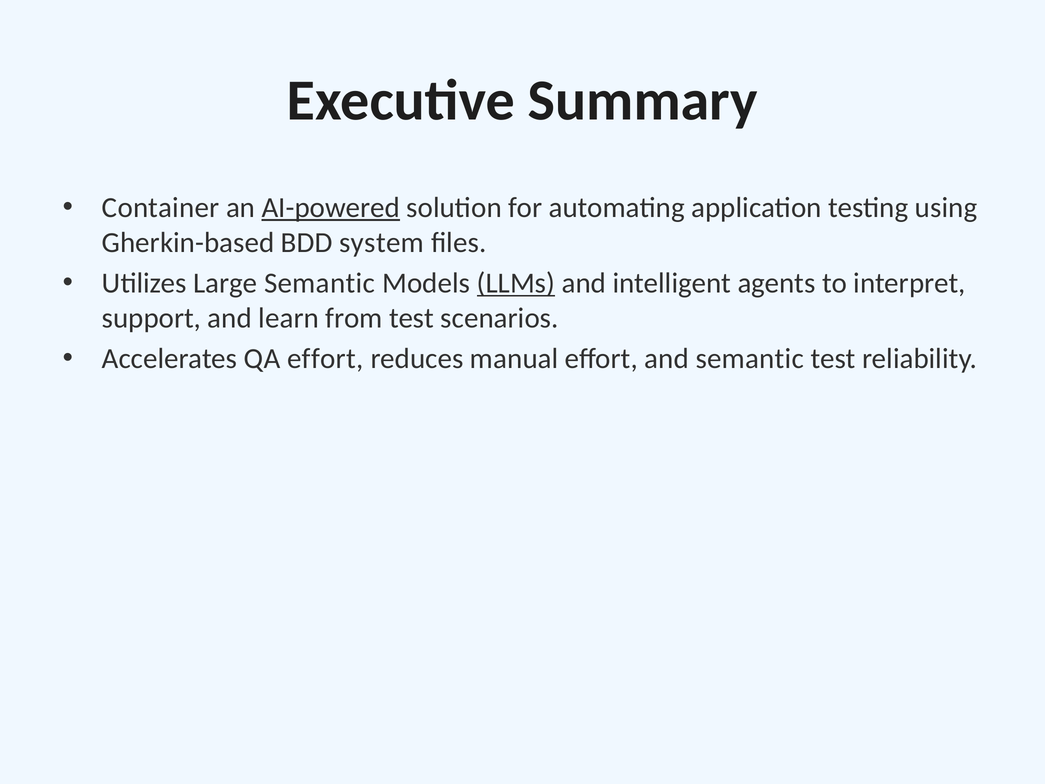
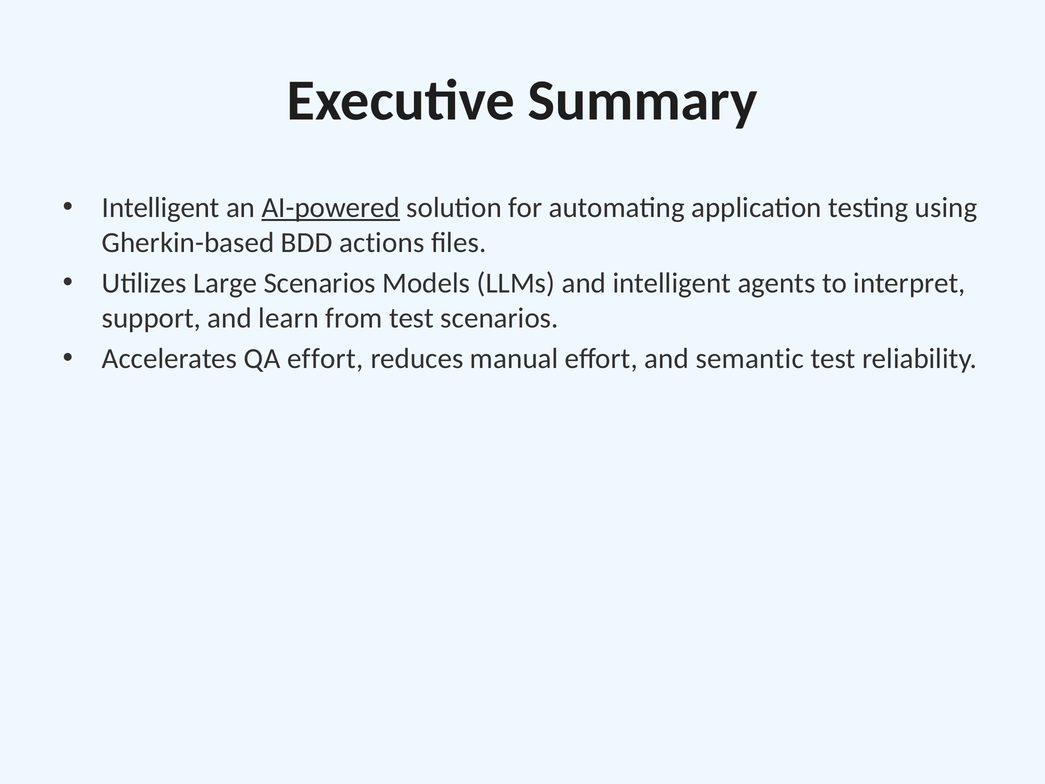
Container: Container -> Intelligent (161, 208)
system: system -> actions (382, 242)
Large Semantic: Semantic -> Scenarios (320, 283)
LLMs underline: present -> none (516, 283)
